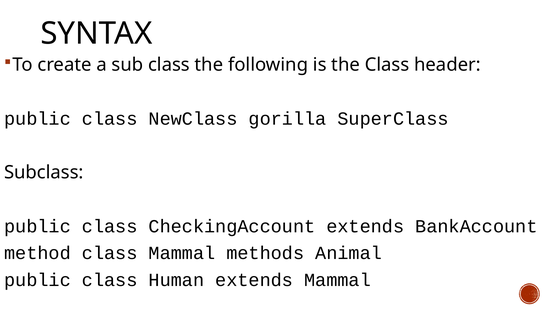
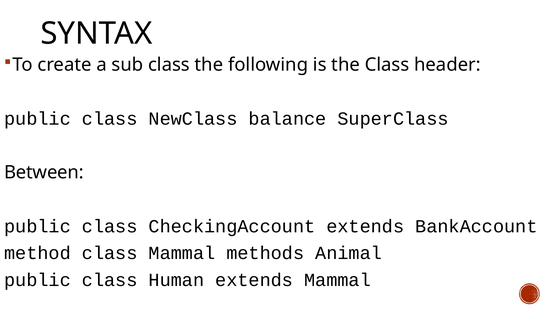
gorilla: gorilla -> balance (287, 119)
Subclass: Subclass -> Between (44, 173)
